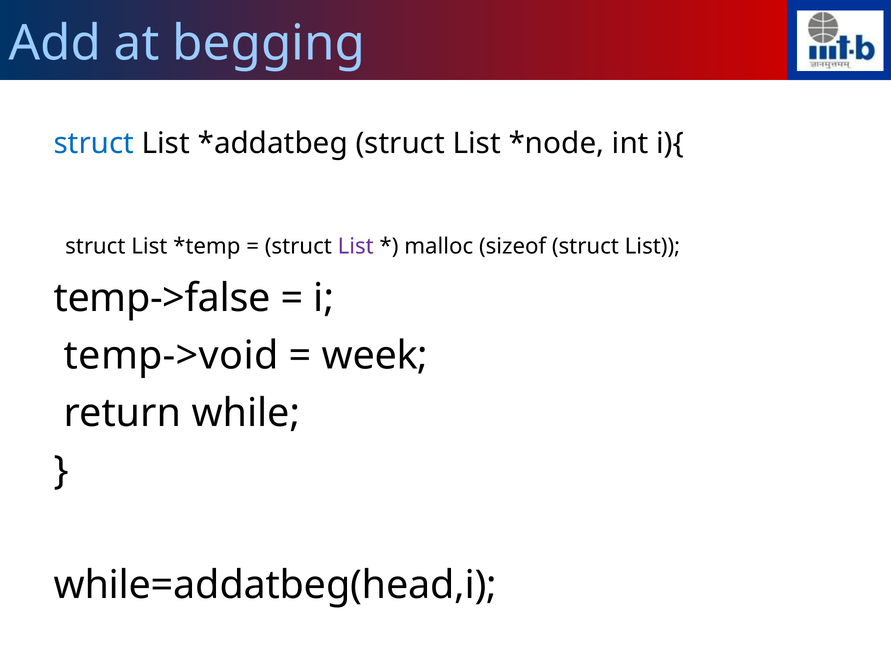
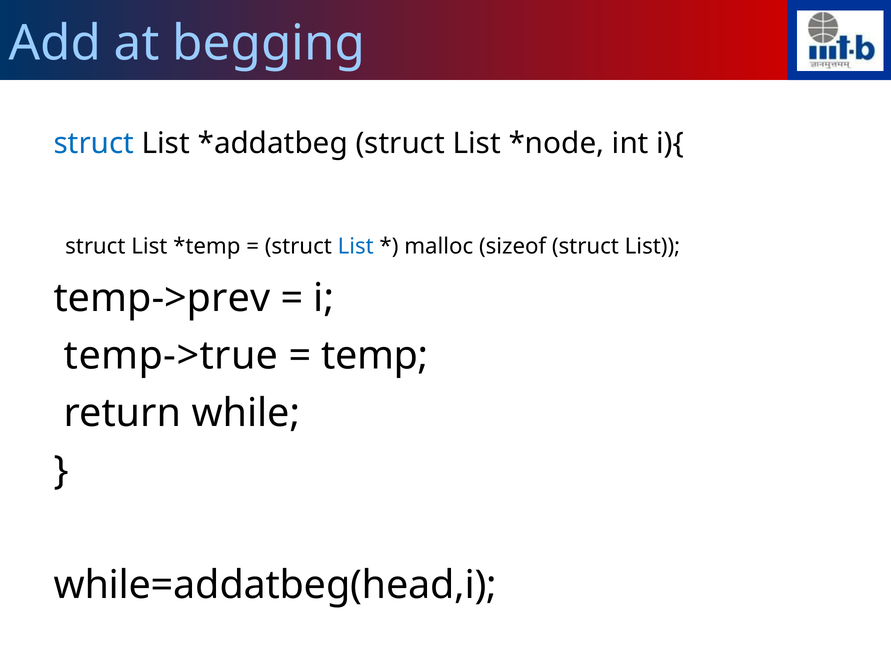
List colour: purple -> blue (356, 247)
temp->false: temp->false -> temp->prev (162, 298)
temp->void: temp->void -> temp->true (171, 356)
week: week -> temp (375, 356)
